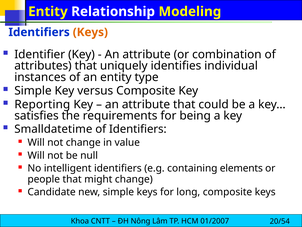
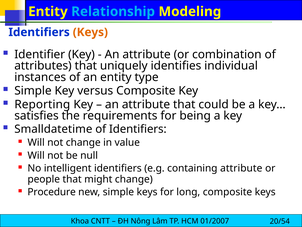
Relationship colour: white -> light blue (113, 12)
containing elements: elements -> attribute (241, 168)
Candidate: Candidate -> Procedure (52, 192)
